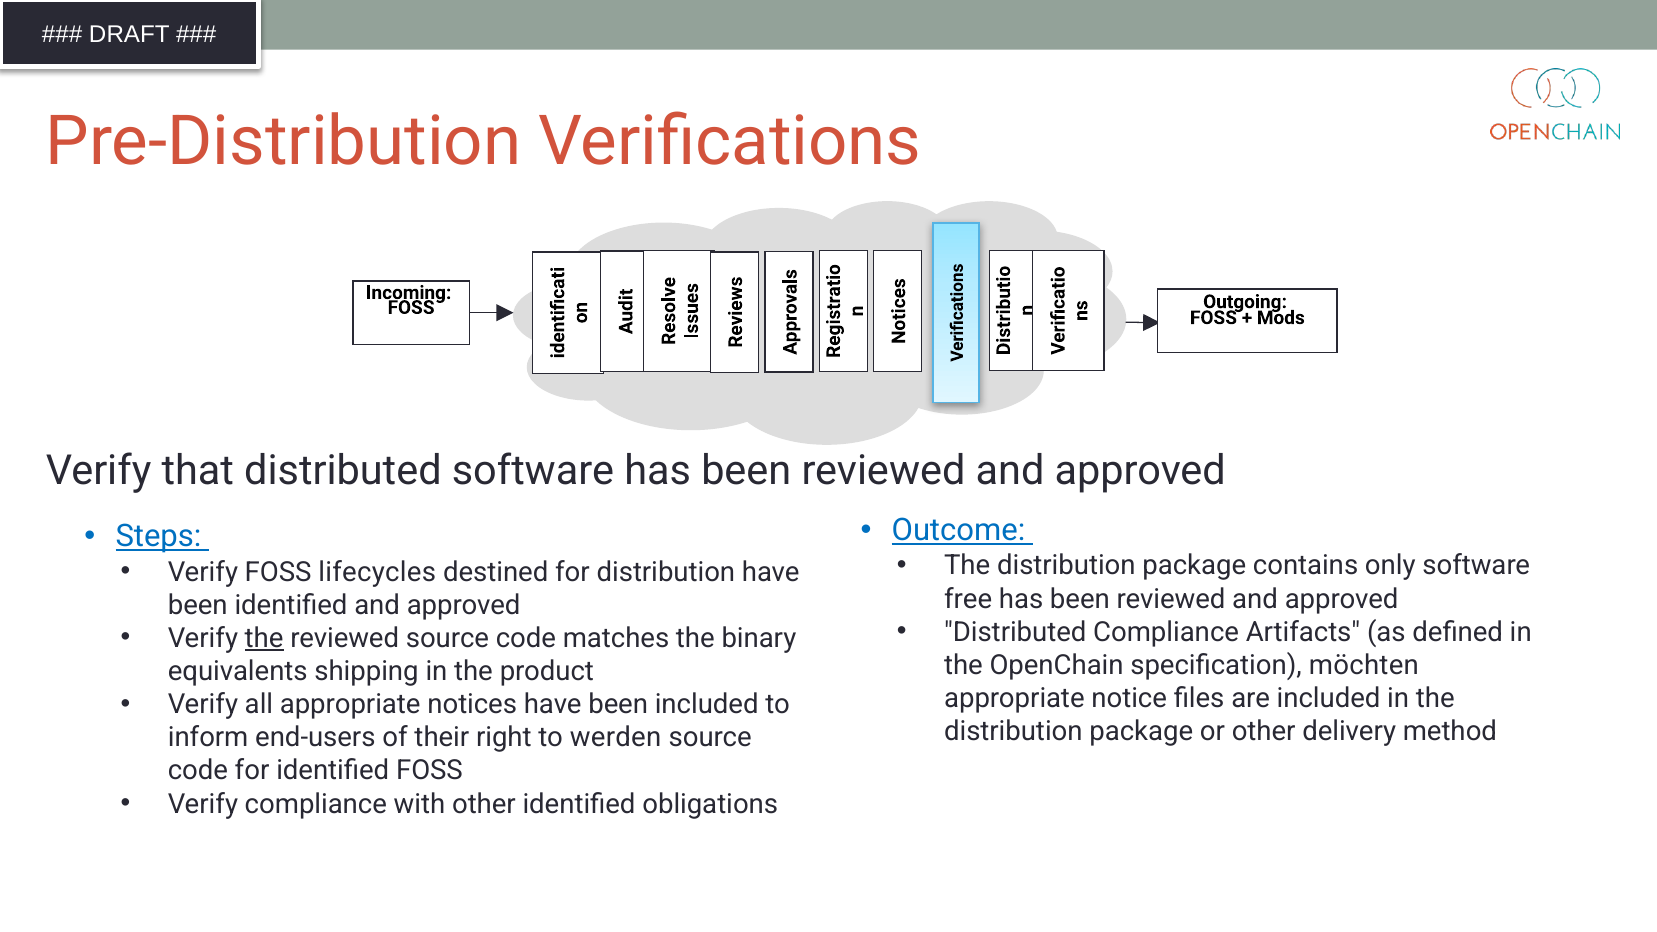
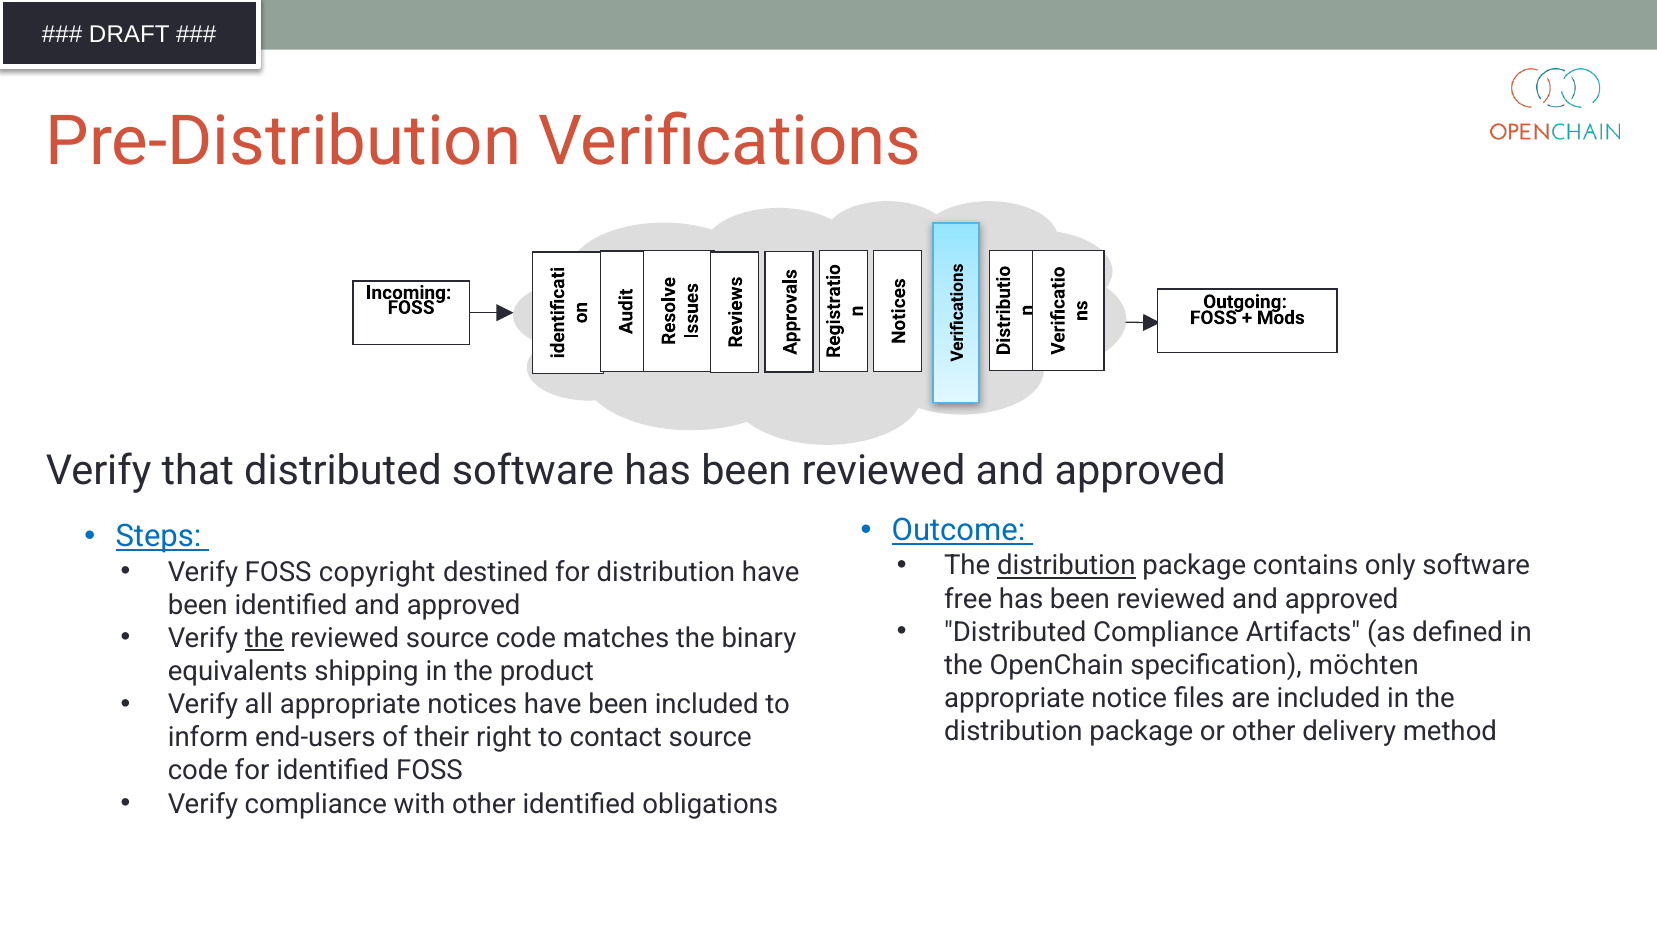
distribution underline: none -> present (1066, 566)
lifecycles: lifecycles -> copyright (377, 572)
werden: werden -> contact (616, 738)
